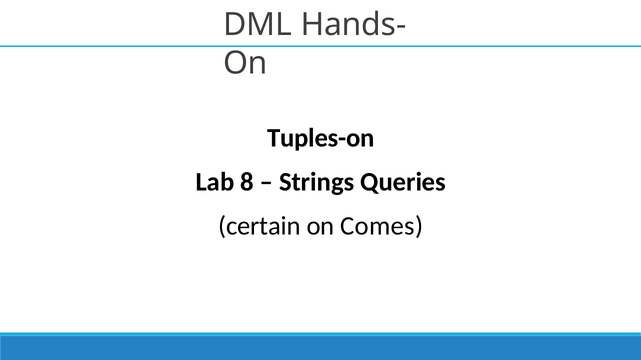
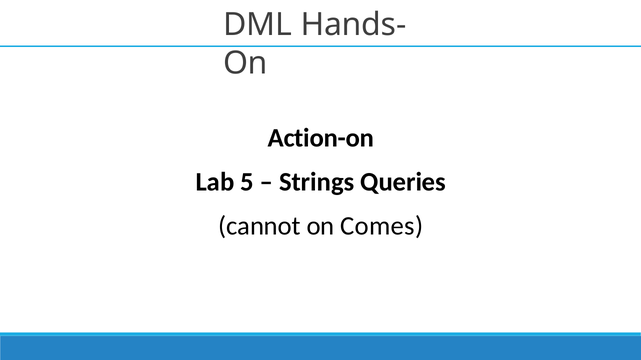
Tuples-on: Tuples-on -> Action-on (321, 138)
8: 8 -> 5 (247, 182)
certain: certain -> cannot (259, 226)
